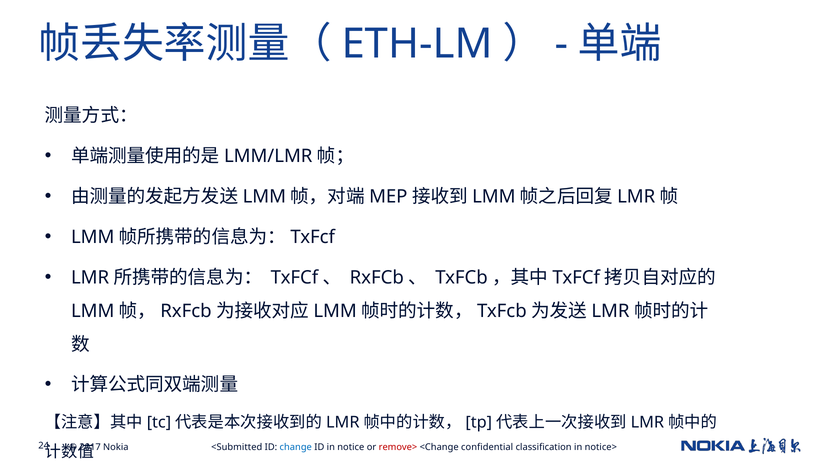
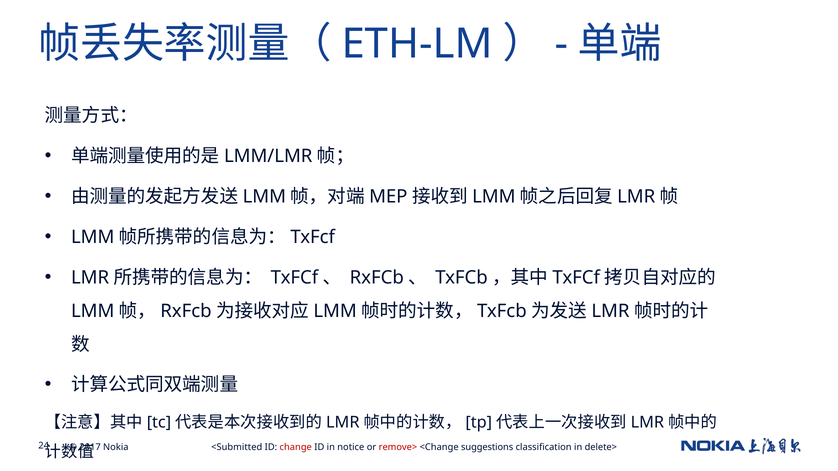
change colour: blue -> red (296, 448)
confidential: confidential -> suggestions (487, 448)
notice>: notice> -> delete> (601, 448)
